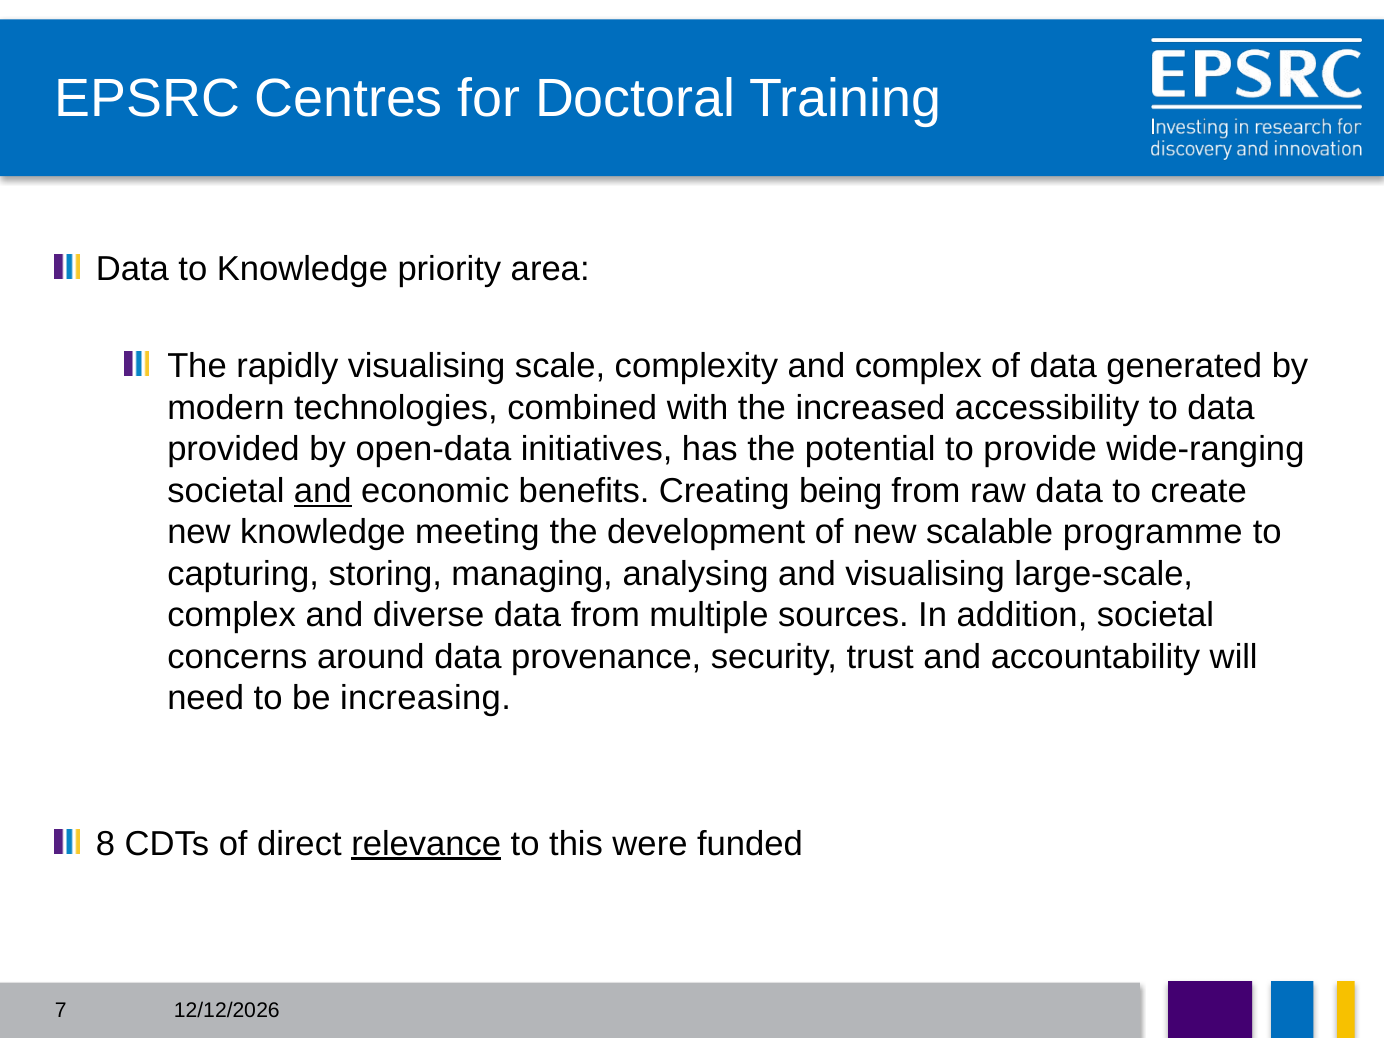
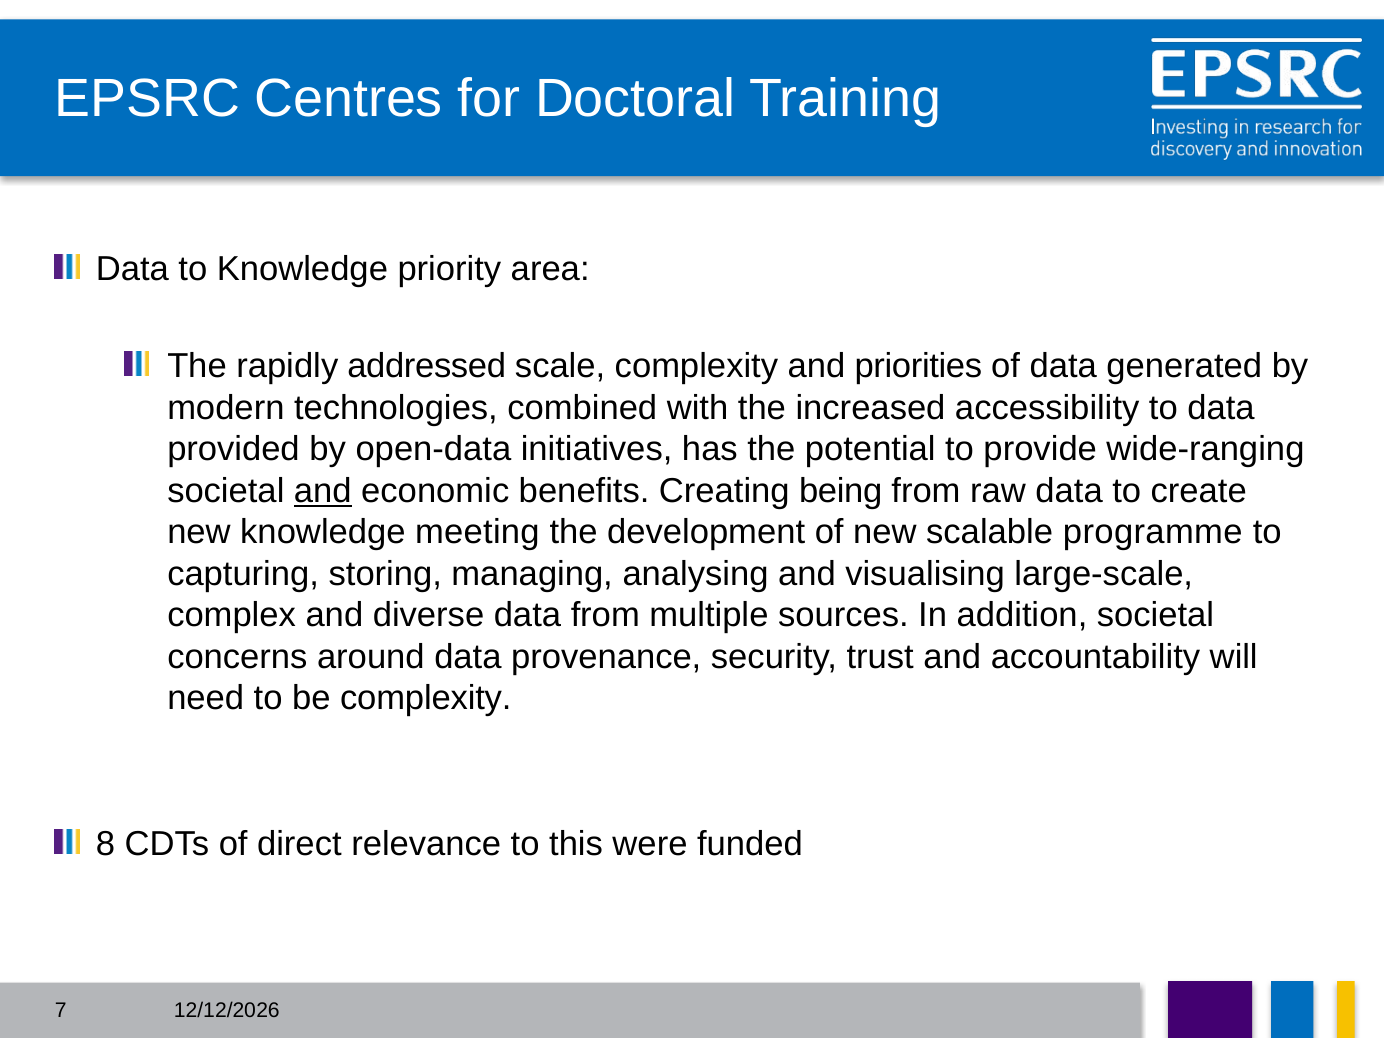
rapidly visualising: visualising -> addressed (427, 366)
and complex: complex -> priorities (918, 366)
be increasing: increasing -> complexity (426, 698)
relevance underline: present -> none (426, 844)
